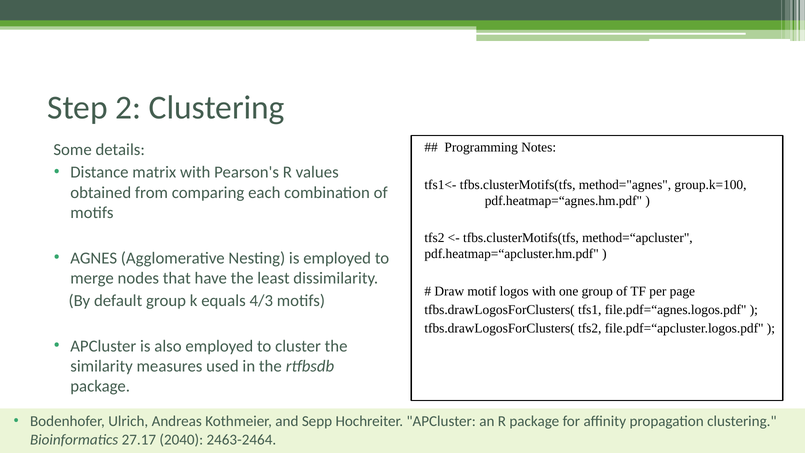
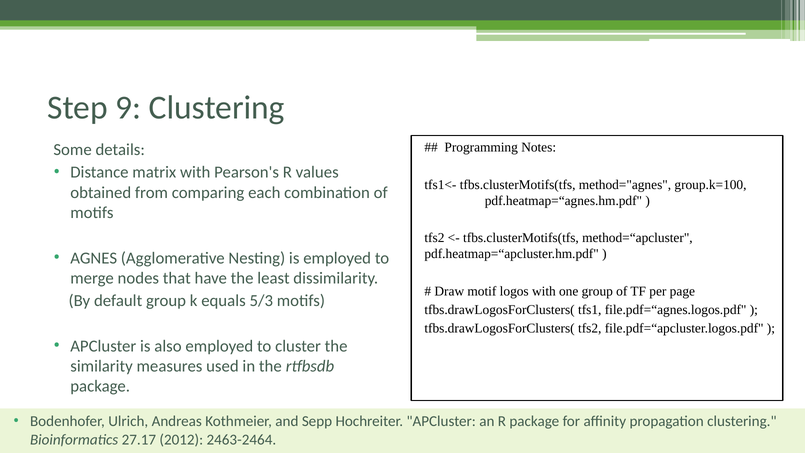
2: 2 -> 9 (128, 108)
4/3: 4/3 -> 5/3 (261, 301)
2040: 2040 -> 2012 (181, 439)
